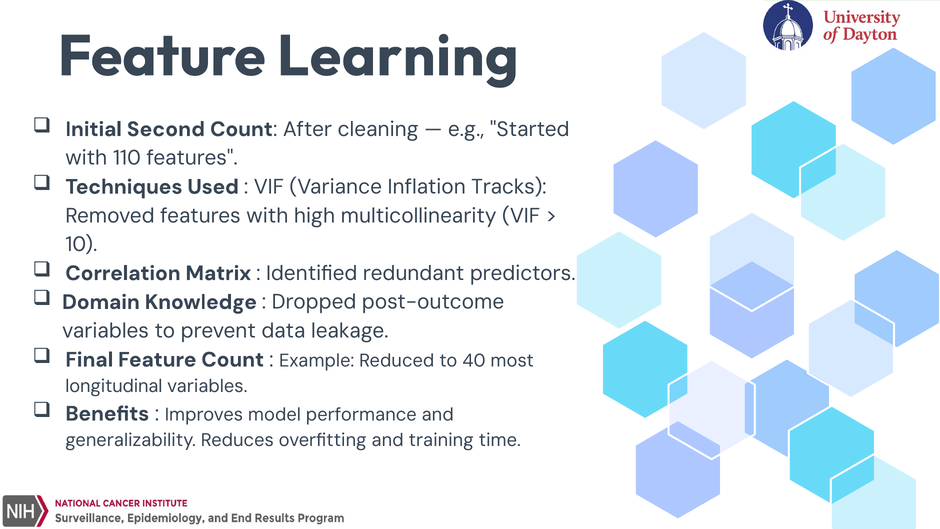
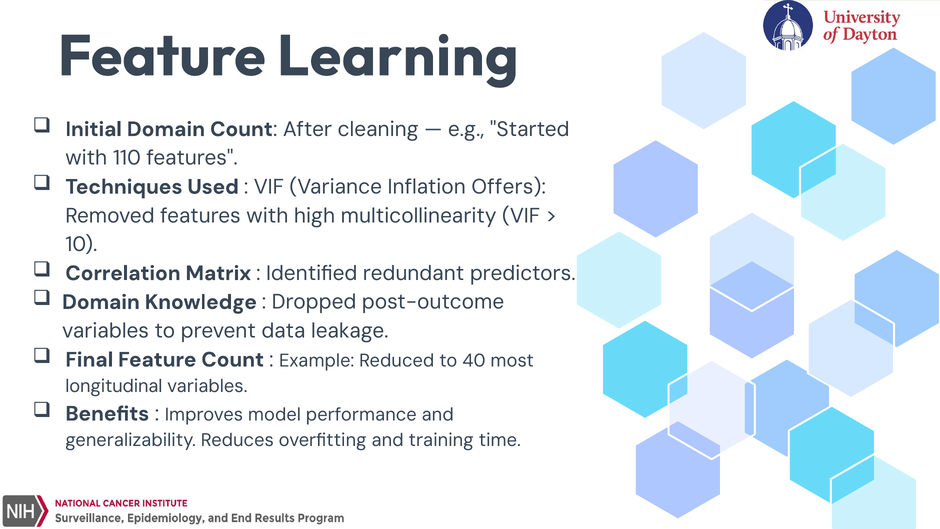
Initial Second: Second -> Domain (166, 129)
Tracks: Tracks -> Offers (509, 187)
